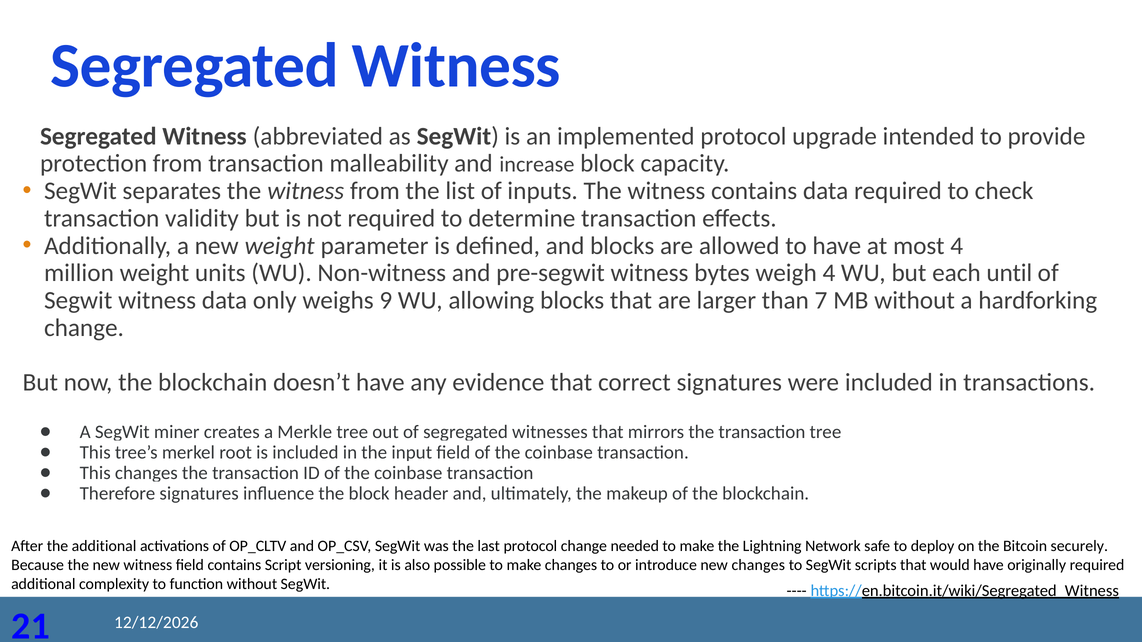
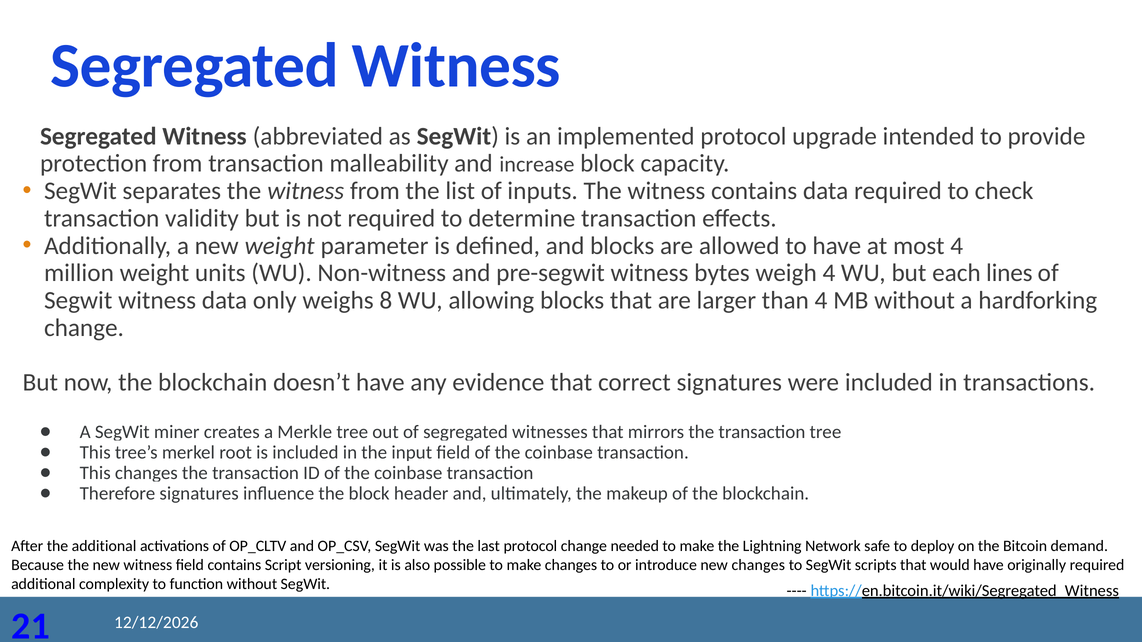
until: until -> lines (1009, 273)
9: 9 -> 8 (386, 301)
than 7: 7 -> 4 (821, 301)
securely: securely -> demand (1079, 546)
